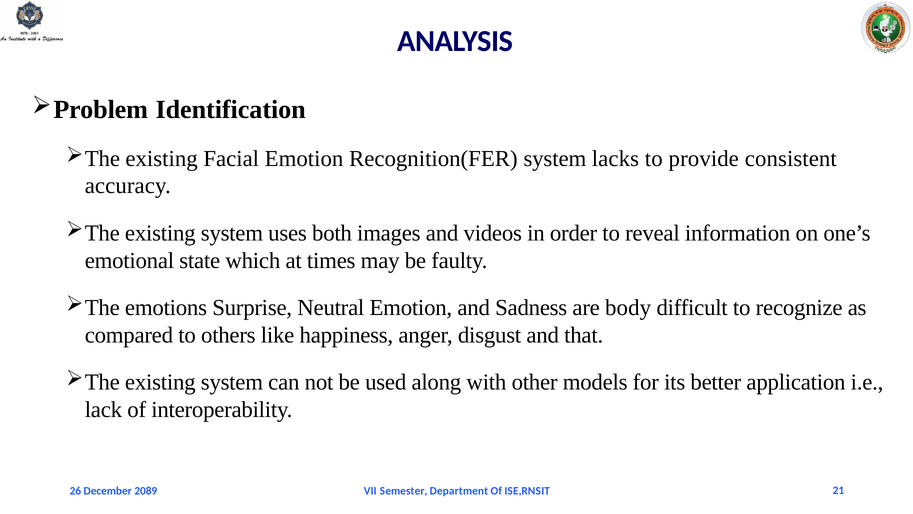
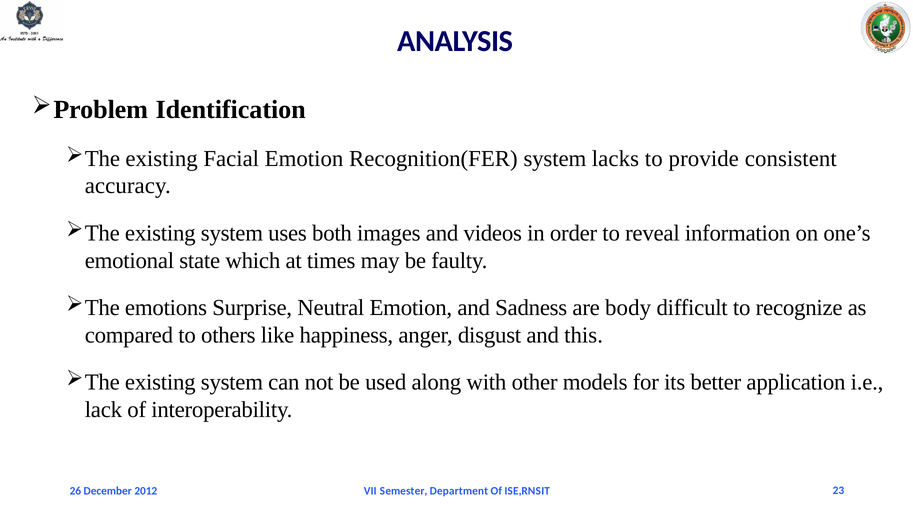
that: that -> this (584, 335)
2089: 2089 -> 2012 (146, 490)
21: 21 -> 23 (839, 490)
